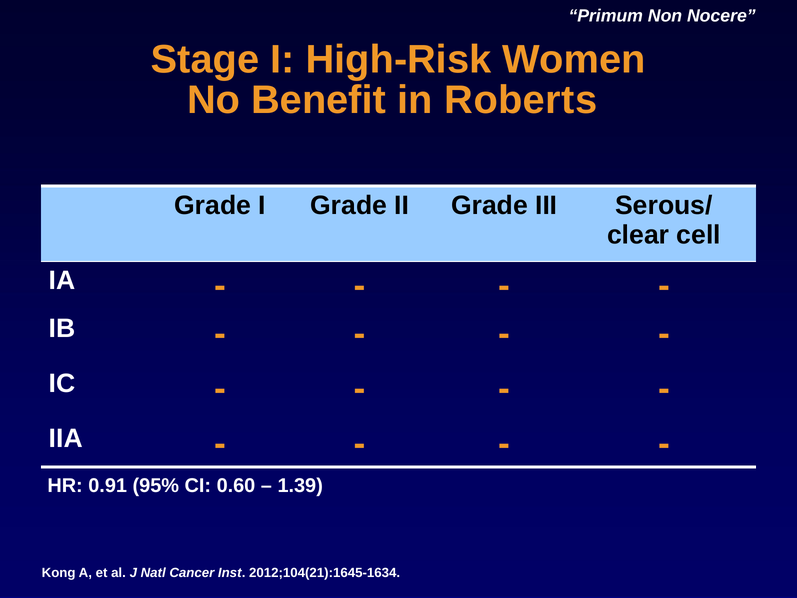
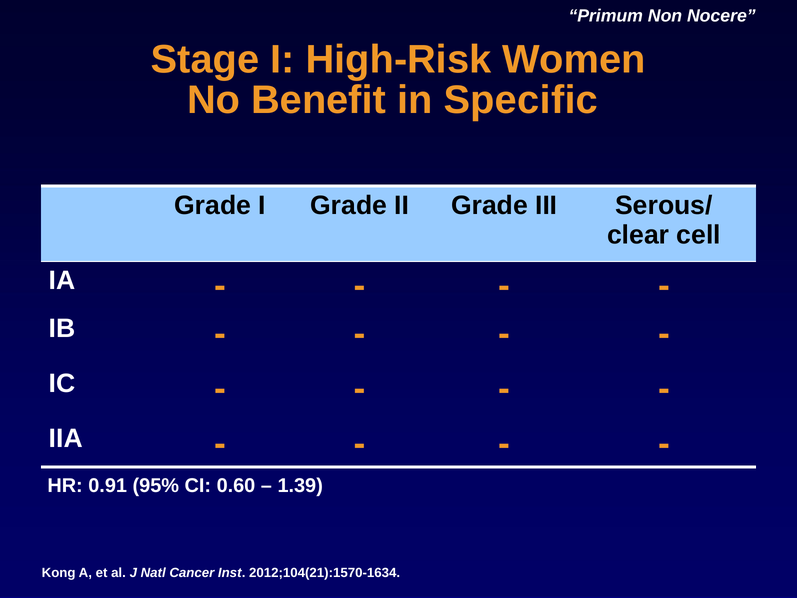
Roberts: Roberts -> Specific (521, 100)
2012;104(21):1645-1634: 2012;104(21):1645-1634 -> 2012;104(21):1570-1634 (325, 573)
